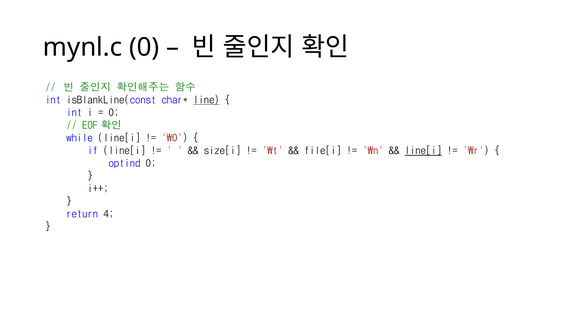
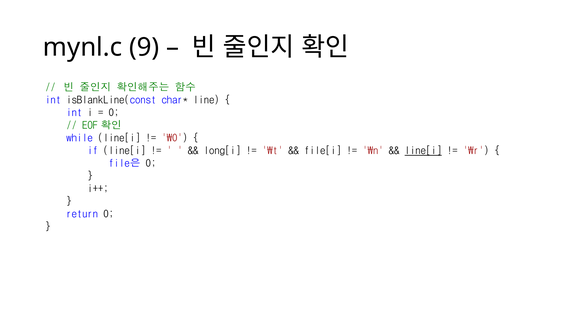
mynl.c 0: 0 -> 9 (144, 47)
line underline: present -> none (206, 100)
size[i: size[i -> long[i (222, 151)
optind: optind -> file은 (124, 163)
return 4: 4 -> 0 (109, 214)
